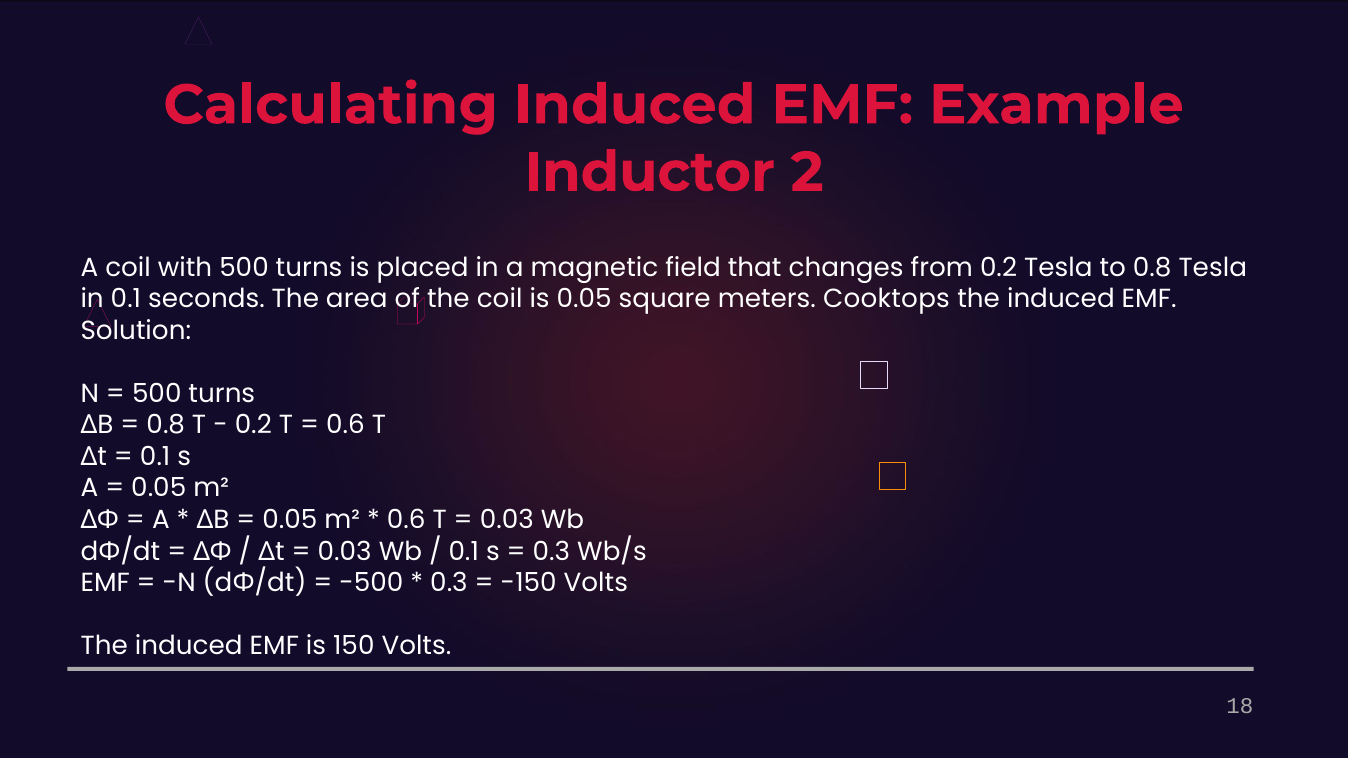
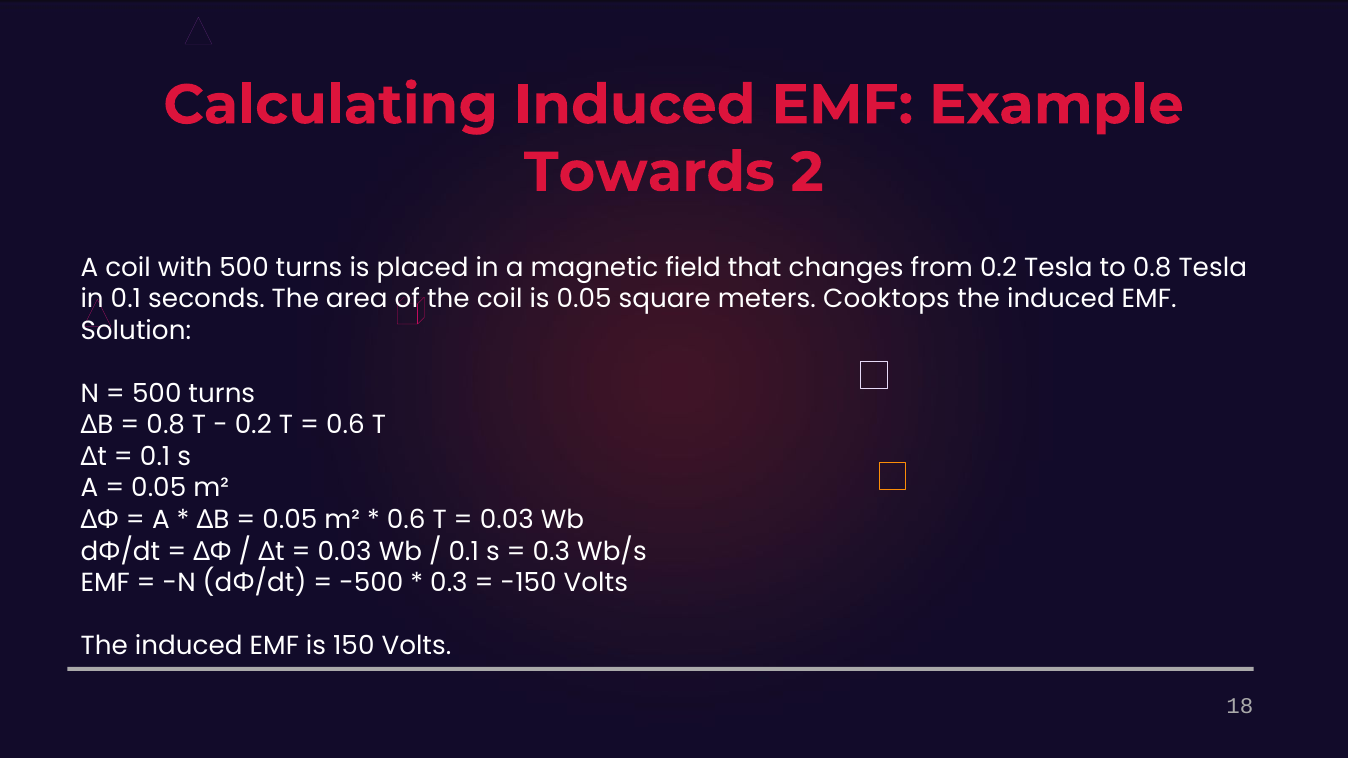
Inductor: Inductor -> Towards (649, 172)
